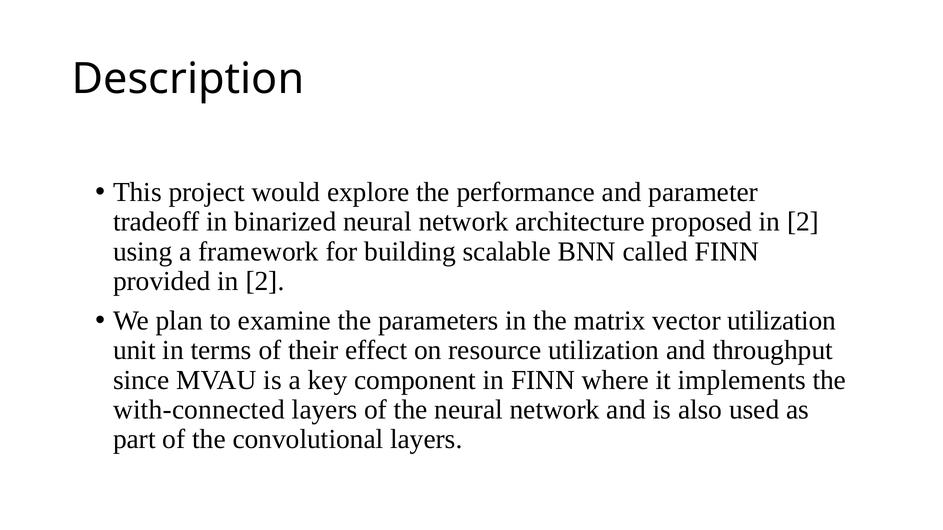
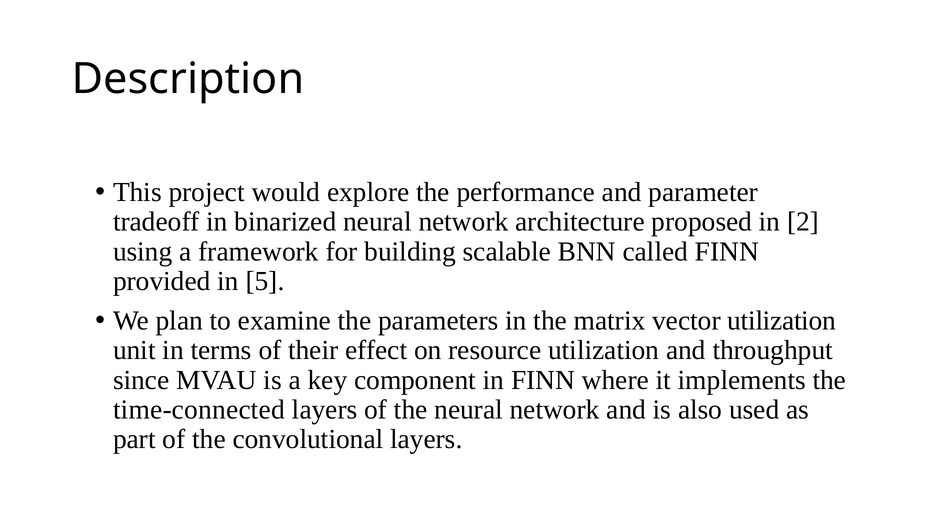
provided in 2: 2 -> 5 (265, 281)
with-connected: with-connected -> time-connected (199, 410)
